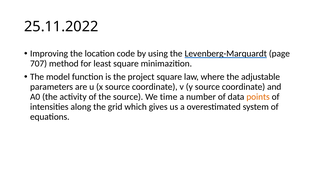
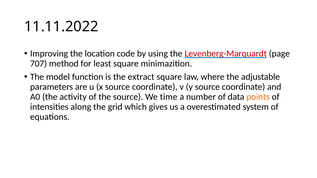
25.11.2022: 25.11.2022 -> 11.11.2022 (61, 27)
Levenberg-Marquardt colour: black -> red (226, 54)
project: project -> extract (141, 77)
